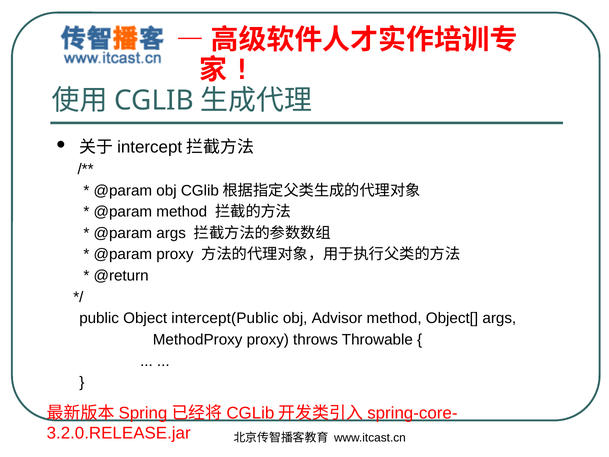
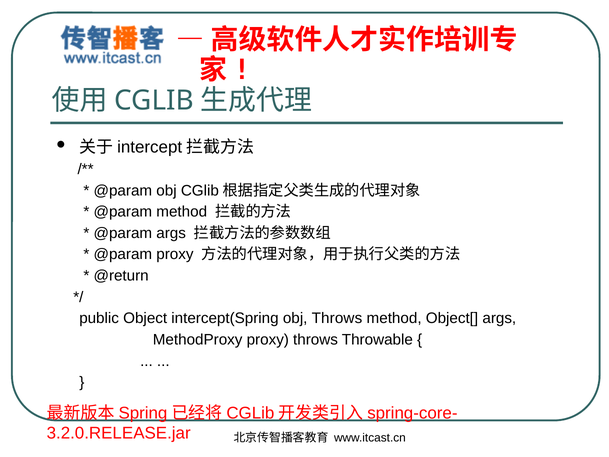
intercept(Public: intercept(Public -> intercept(Spring (225, 318)
obj Advisor: Advisor -> Throws (337, 318)
